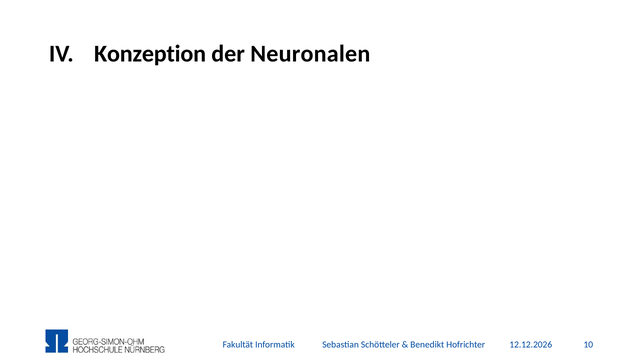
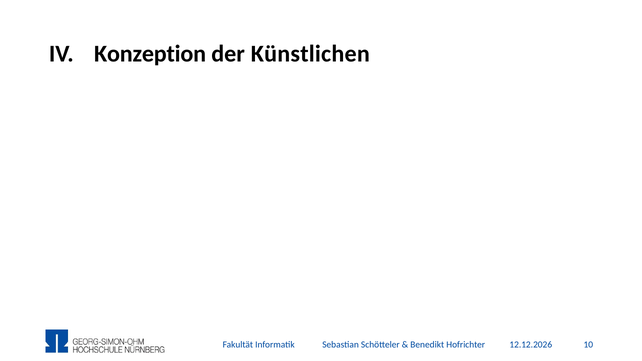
Neuronalen: Neuronalen -> Künstlichen (310, 54)
